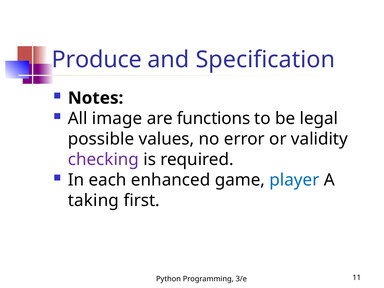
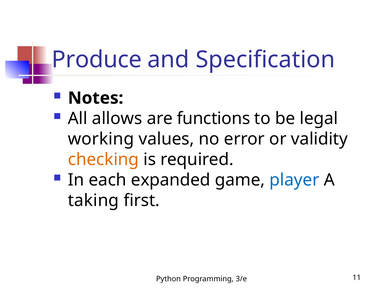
image: image -> allows (117, 119)
possible: possible -> working (101, 139)
checking colour: purple -> orange (103, 160)
enhanced: enhanced -> expanded (171, 180)
